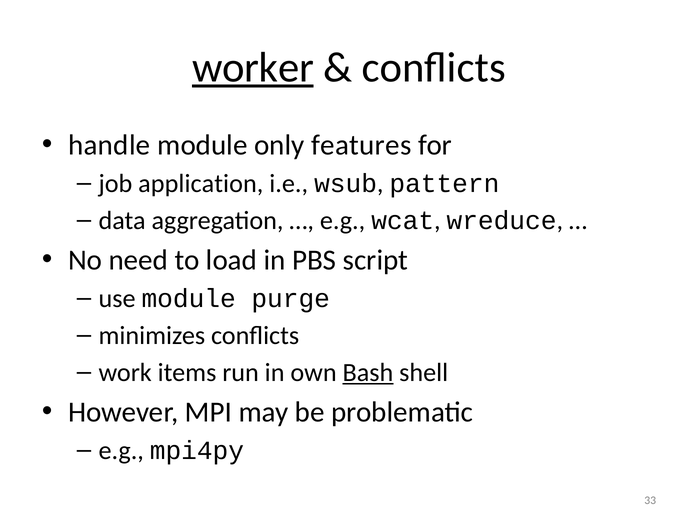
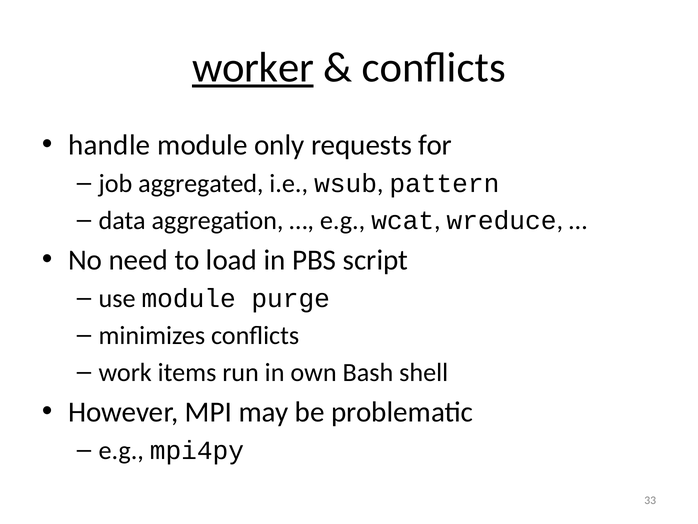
features: features -> requests (362, 145)
application: application -> aggregated (201, 184)
Bash underline: present -> none (368, 372)
